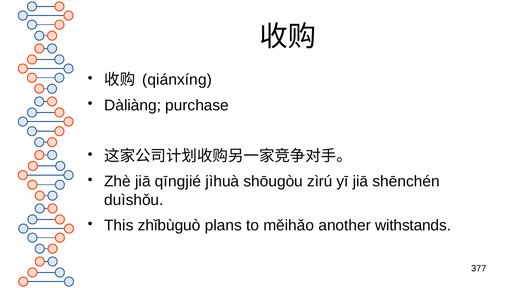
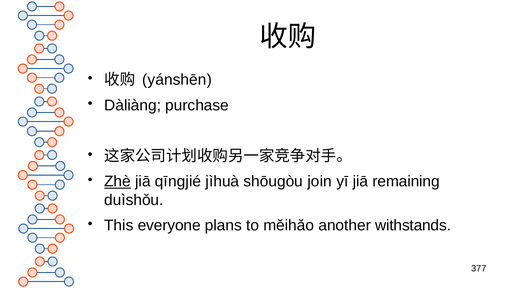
qiánxíng: qiánxíng -> yánshēn (177, 80)
Zhè underline: none -> present (118, 182)
zìrú: zìrú -> join (320, 182)
shēnchén: shēnchén -> remaining (406, 182)
zhǐbùguò: zhǐbùguò -> everyone (169, 226)
